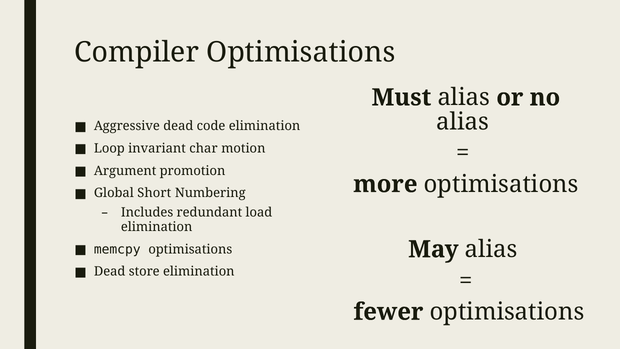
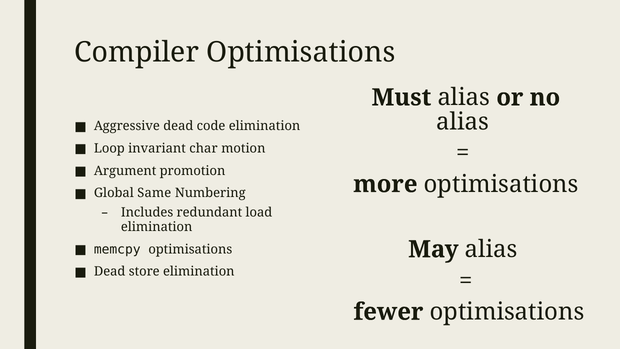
Short: Short -> Same (154, 193)
